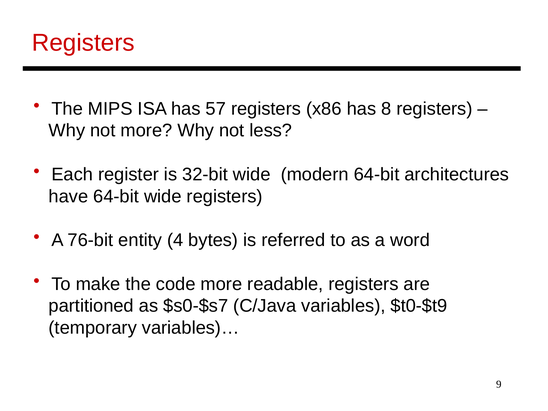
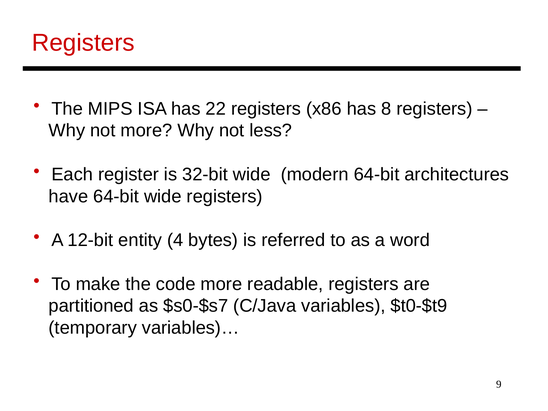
57: 57 -> 22 (216, 109)
76-bit: 76-bit -> 12-bit (90, 240)
